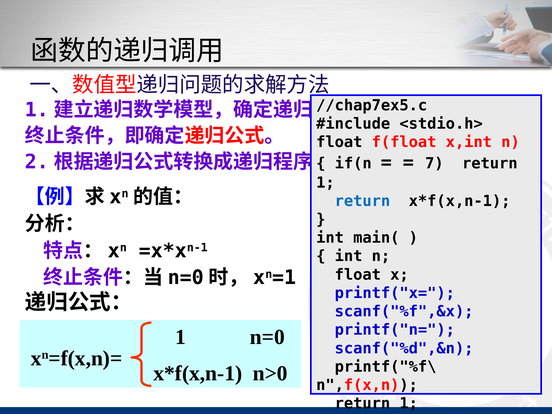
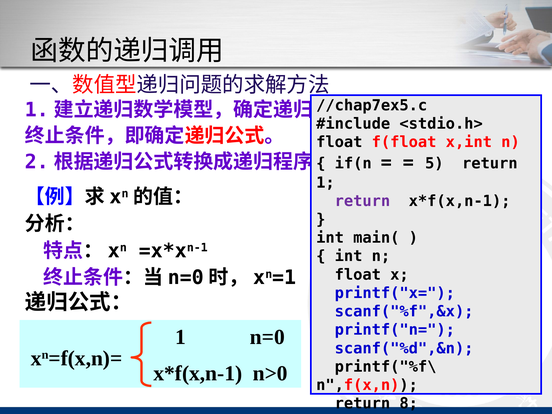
7: 7 -> 5 (434, 164)
return colour: blue -> purple (362, 201)
1: 1 -> 8 (409, 404)
